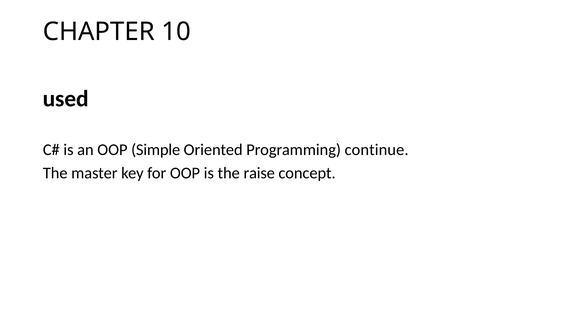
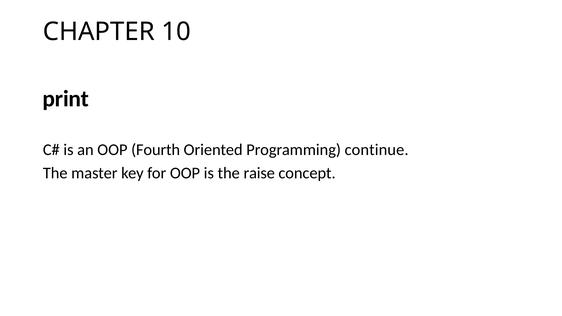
used: used -> print (66, 99)
Simple: Simple -> Fourth (156, 150)
